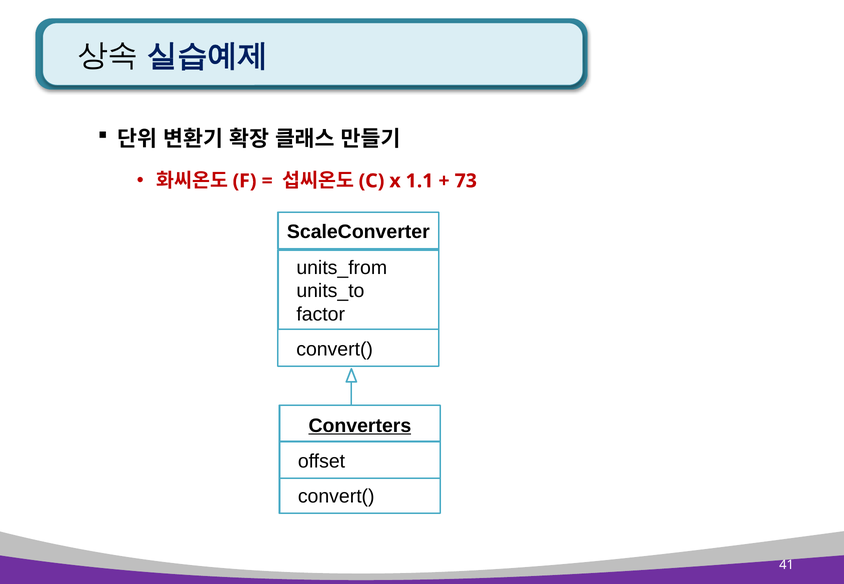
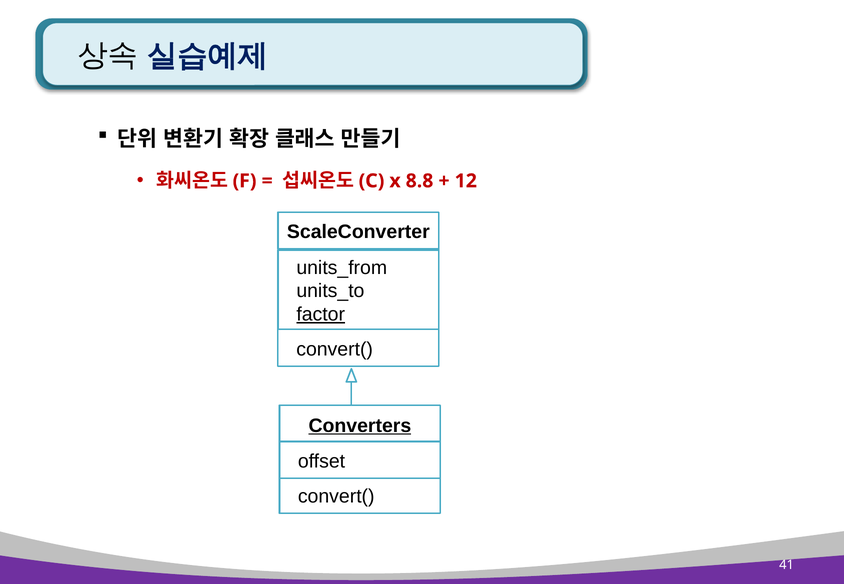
1.1: 1.1 -> 8.8 (420, 181)
73: 73 -> 12 (466, 181)
factor underline: none -> present (321, 314)
